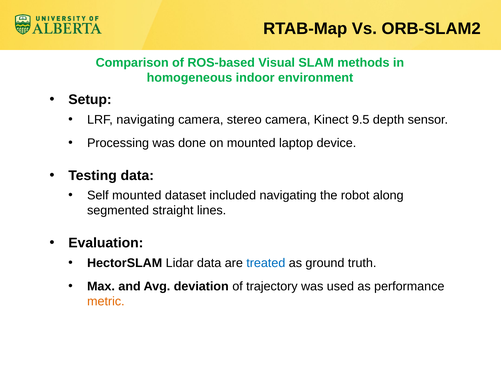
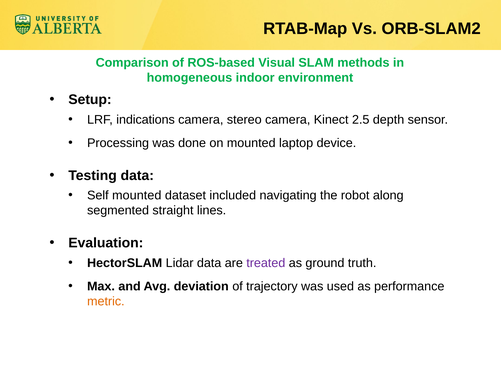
LRF navigating: navigating -> indications (146, 120)
9.5: 9.5 -> 2.5 (361, 120)
treated colour: blue -> purple (266, 264)
